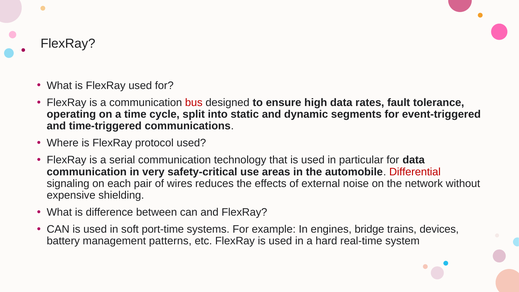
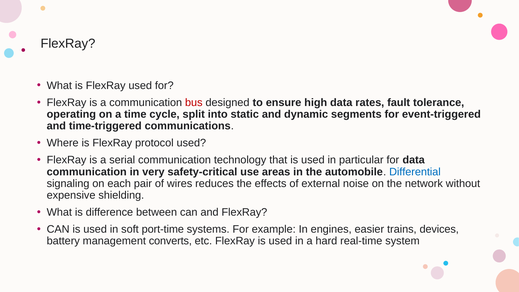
Differential colour: red -> blue (415, 172)
bridge: bridge -> easier (369, 229)
patterns: patterns -> converts (170, 241)
